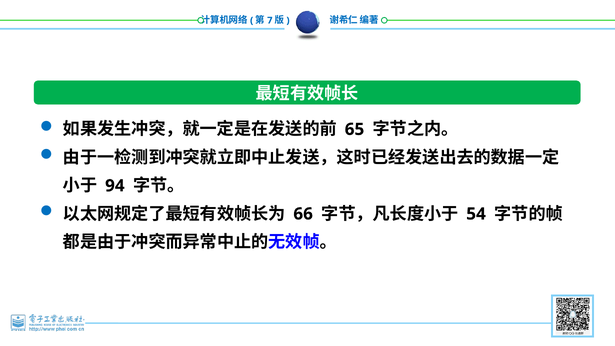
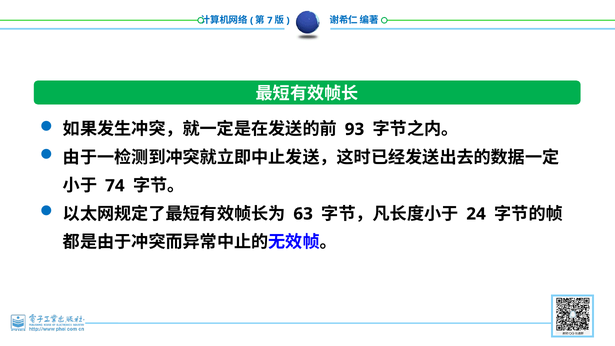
65: 65 -> 93 (354, 129)
94: 94 -> 74 (115, 186)
66: 66 -> 63 (303, 214)
54: 54 -> 24 (476, 214)
